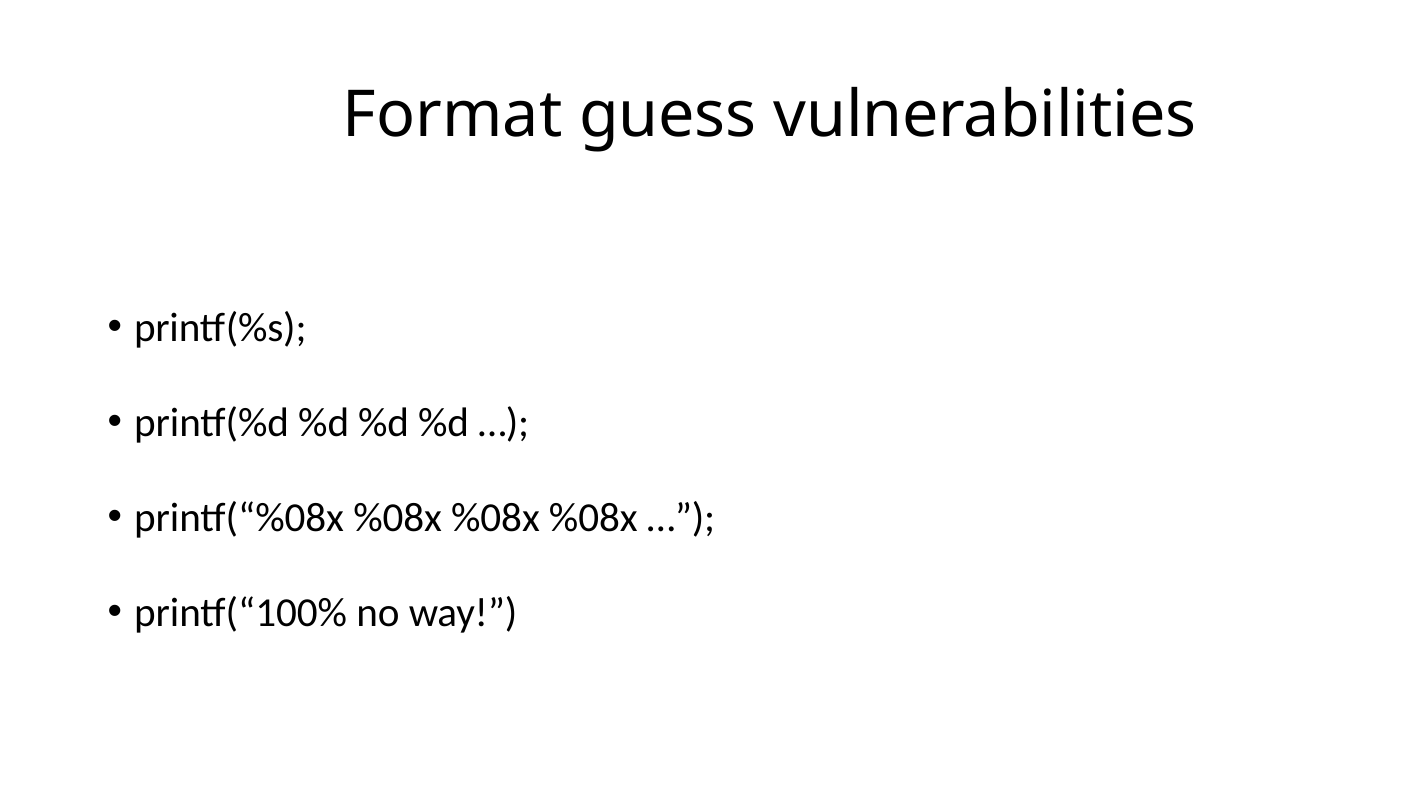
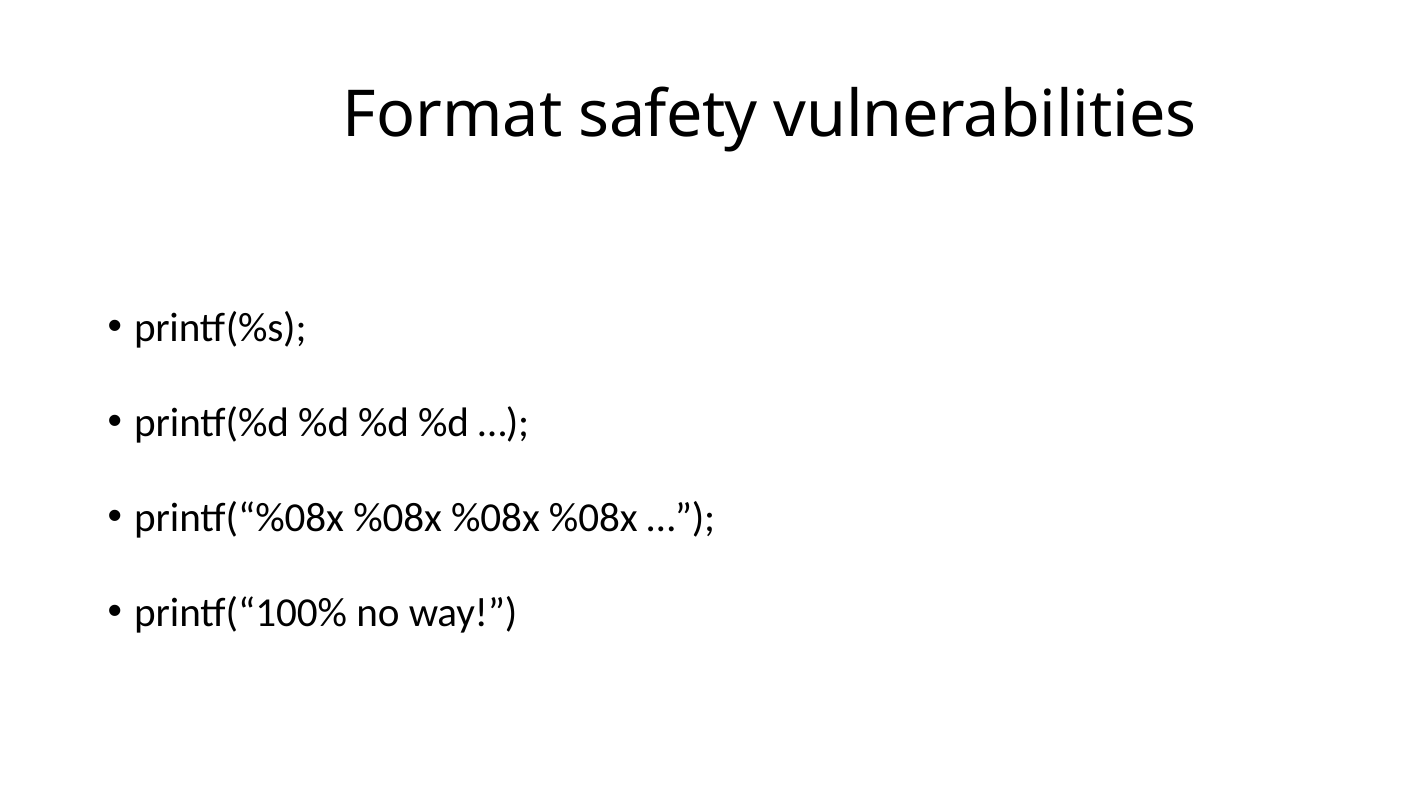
guess: guess -> safety (668, 116)
